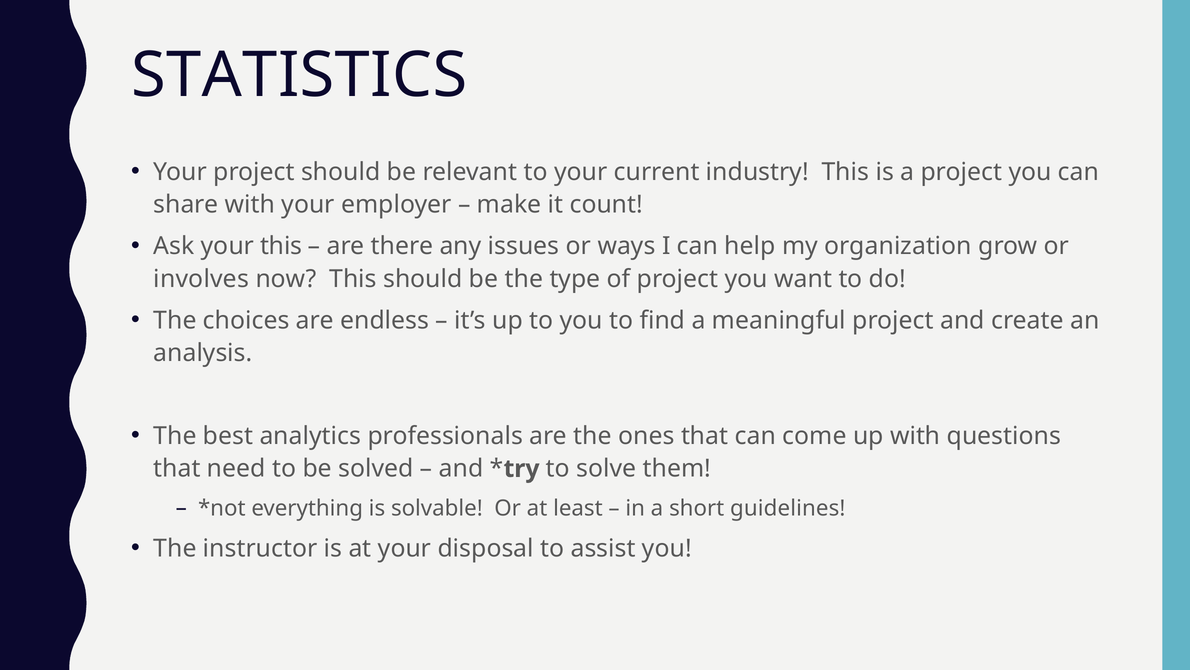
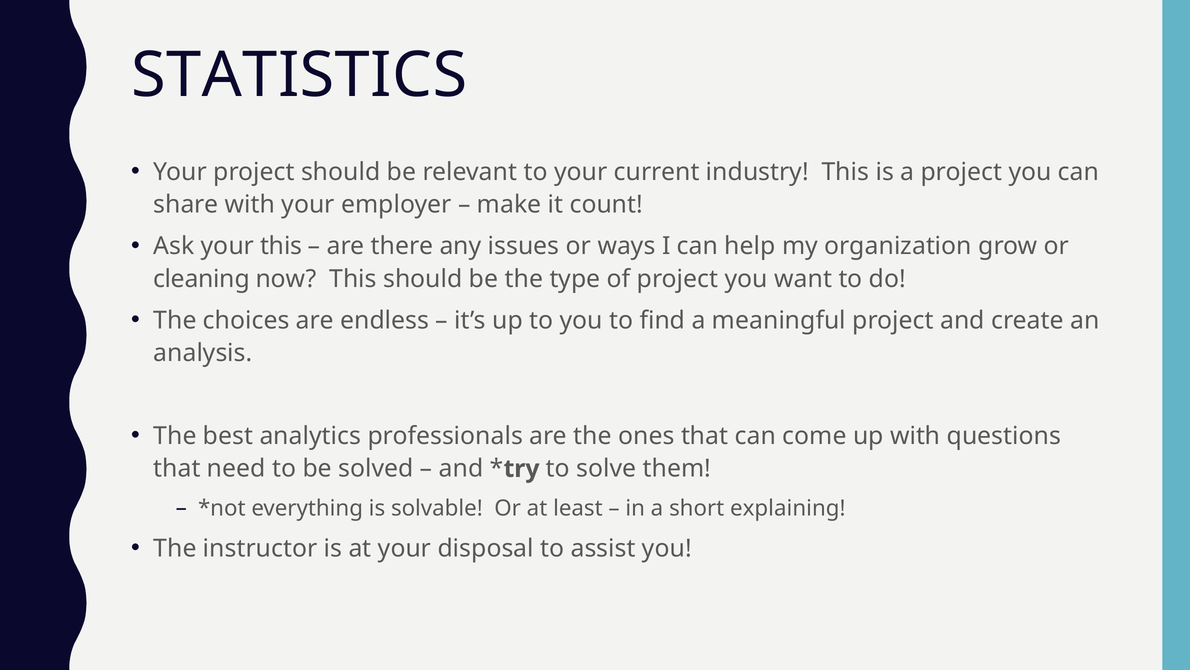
involves: involves -> cleaning (201, 279)
guidelines: guidelines -> explaining (788, 508)
